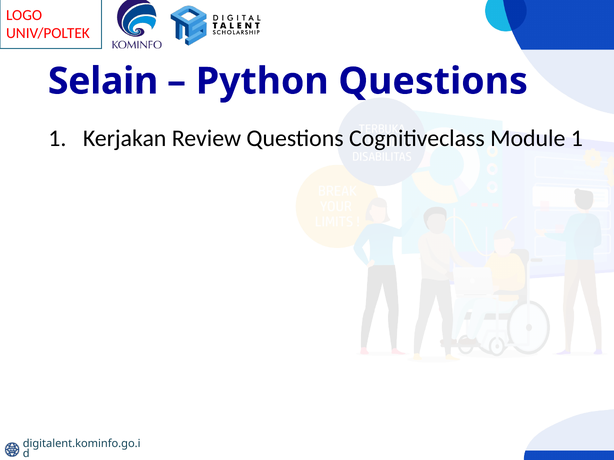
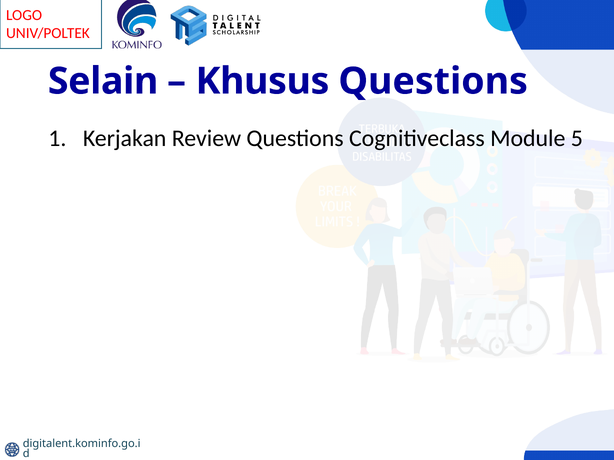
Python: Python -> Khusus (262, 81)
Module 1: 1 -> 5 (577, 138)
